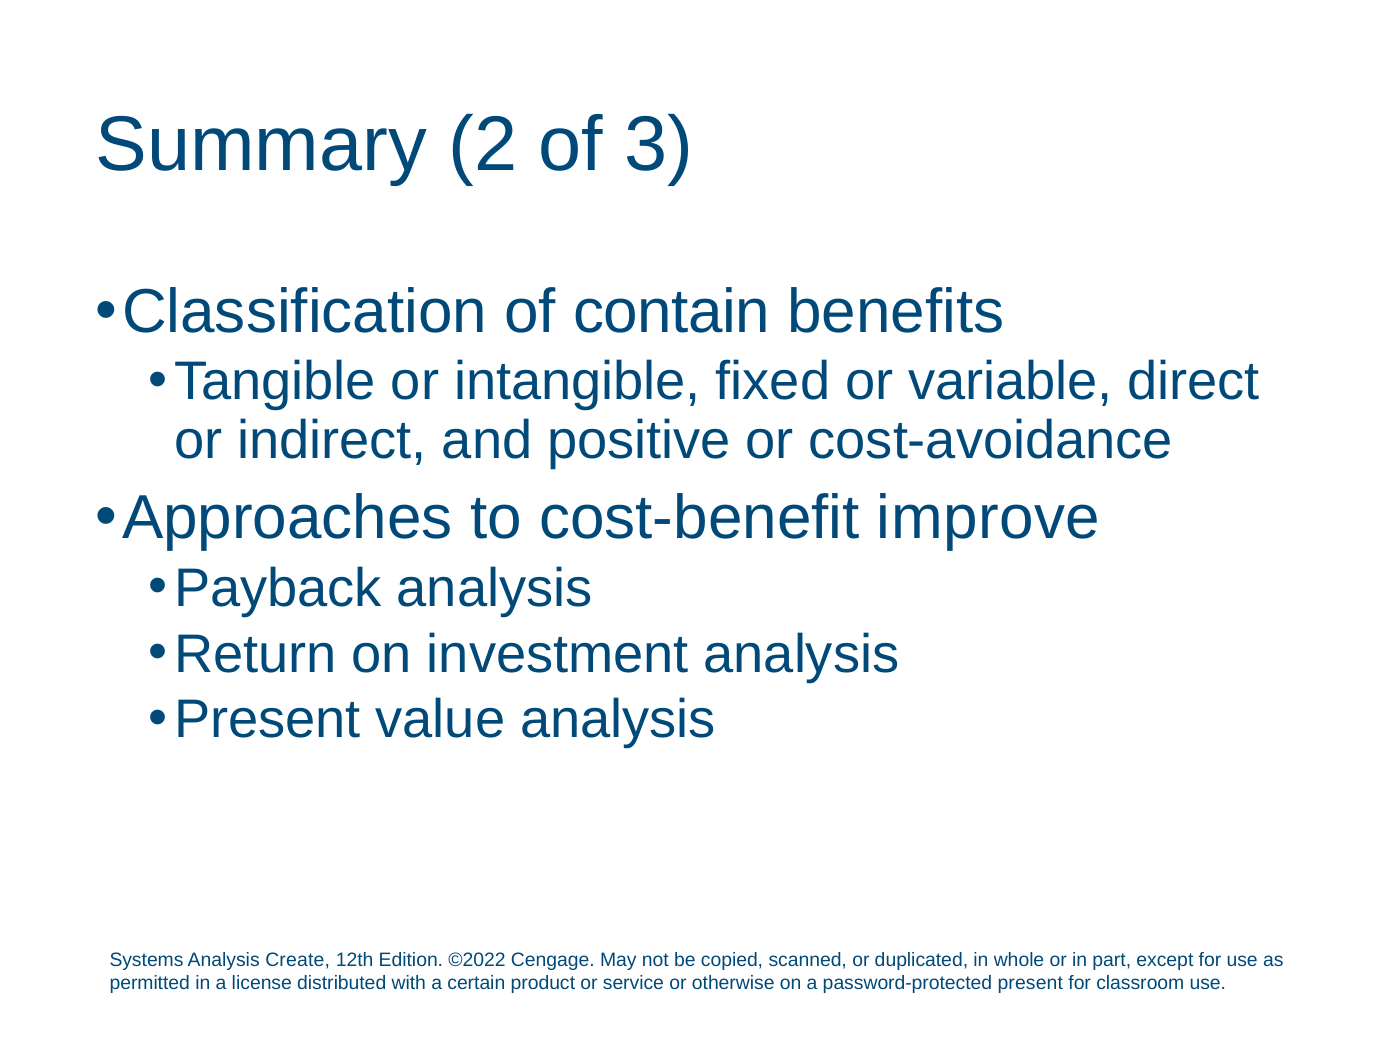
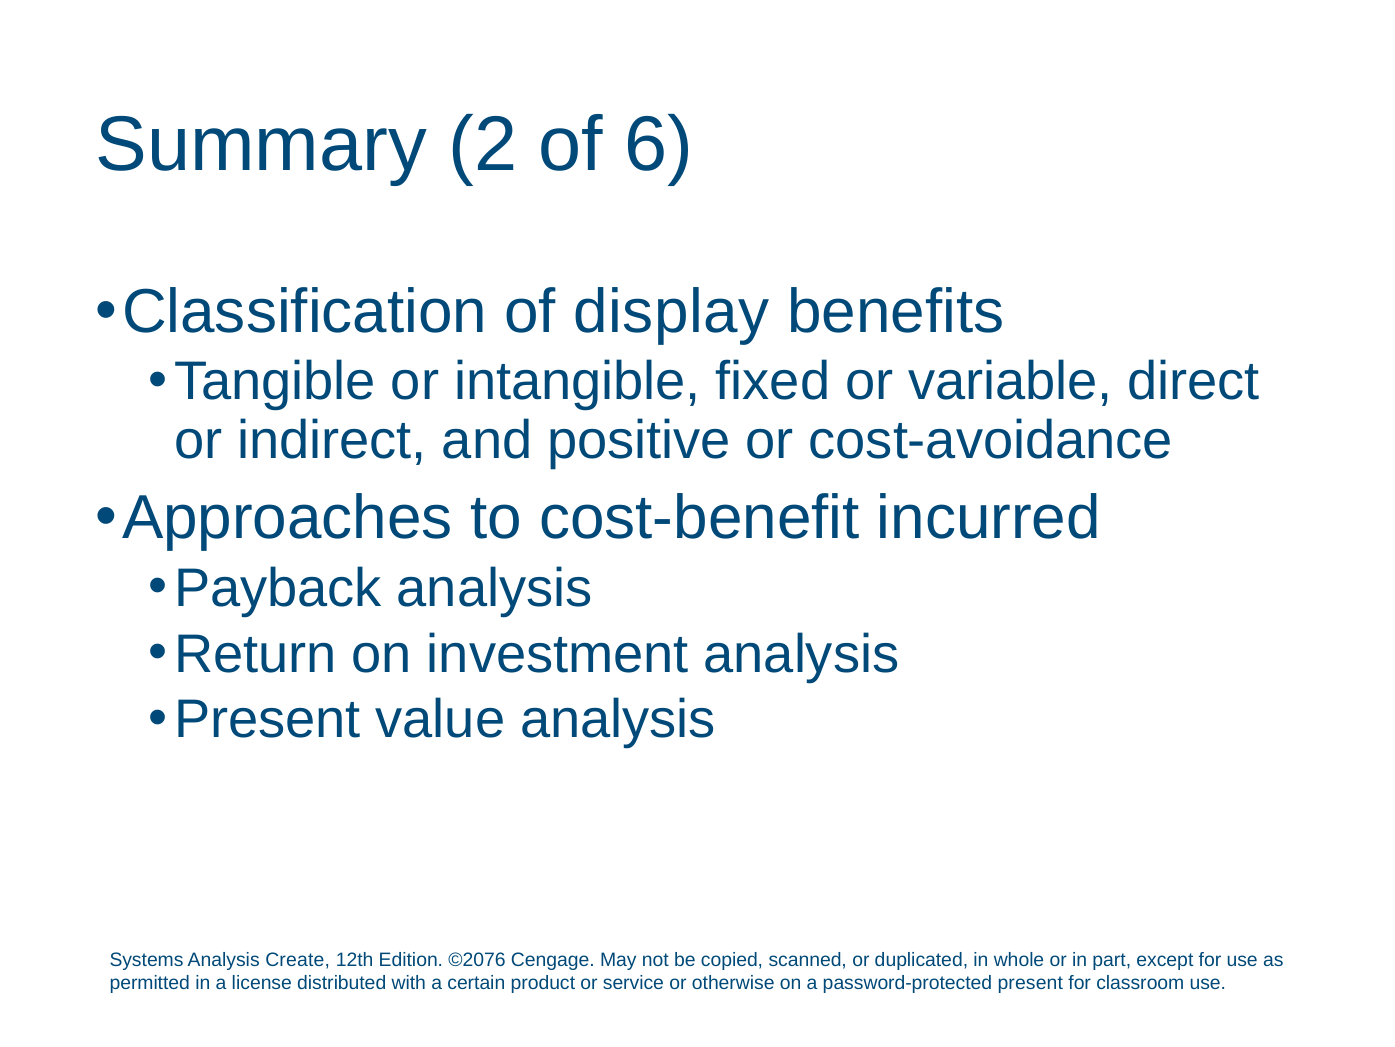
3: 3 -> 6 (659, 145)
contain: contain -> display (671, 312)
improve: improve -> incurred (989, 518)
©2022: ©2022 -> ©2076 (477, 959)
